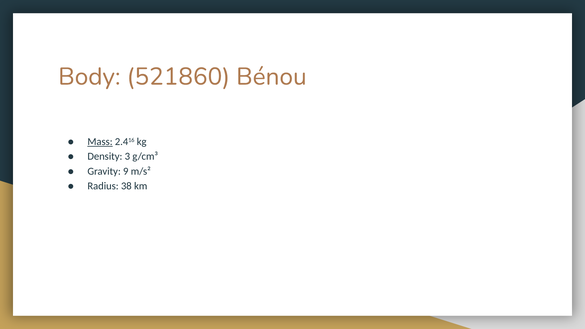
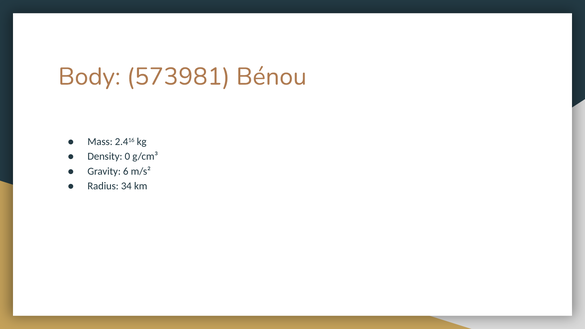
521860: 521860 -> 573981 (178, 77)
Mass underline: present -> none (100, 142)
3: 3 -> 0 (127, 156)
9: 9 -> 6 (126, 171)
38: 38 -> 34 (126, 186)
